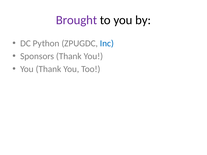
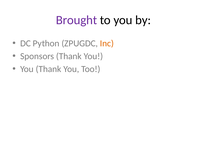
Inc colour: blue -> orange (107, 43)
